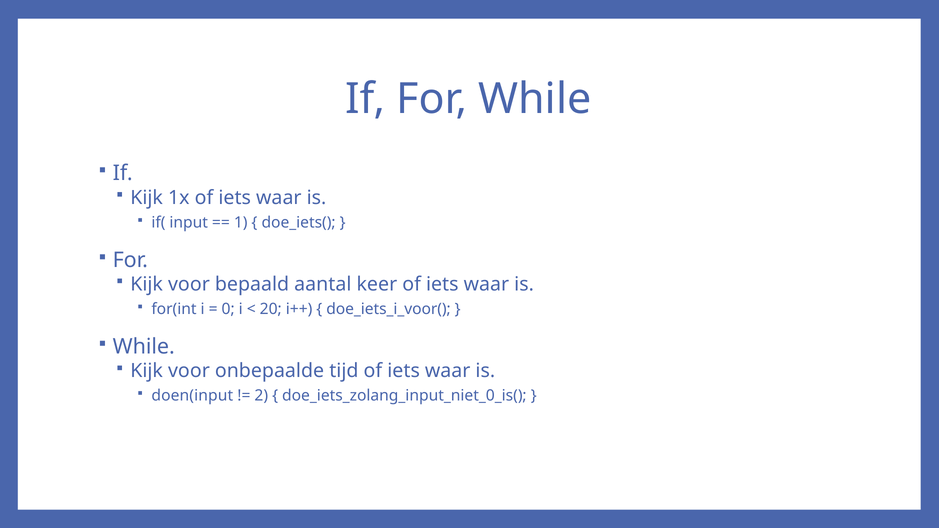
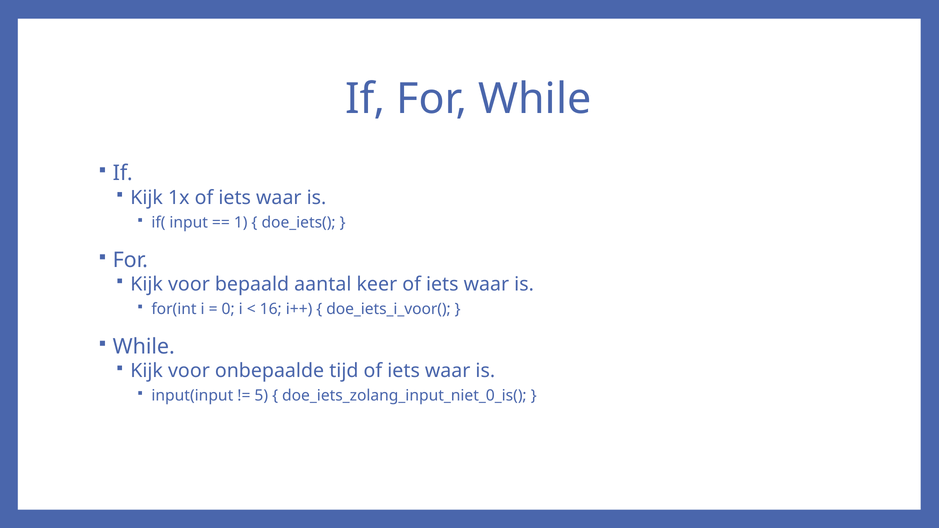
20: 20 -> 16 (271, 309)
doen(input: doen(input -> input(input (192, 396)
2: 2 -> 5 (261, 396)
